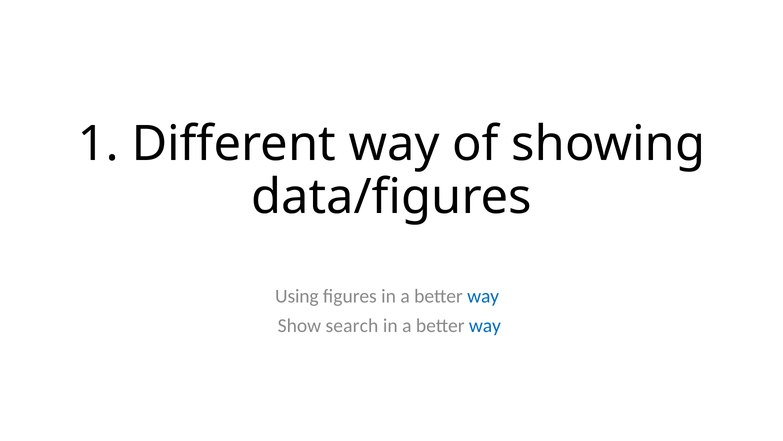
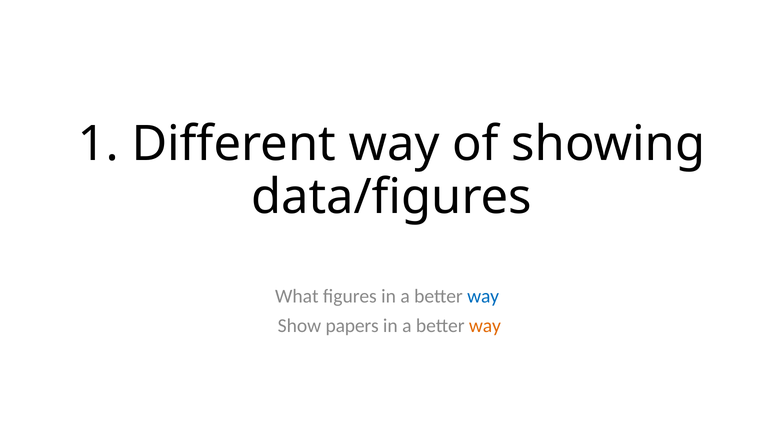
Using: Using -> What (297, 296)
search: search -> papers (352, 325)
way colour: blue -> orange (485, 325)
